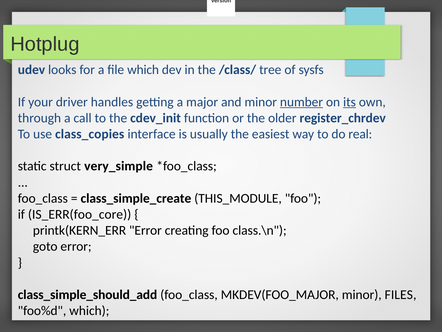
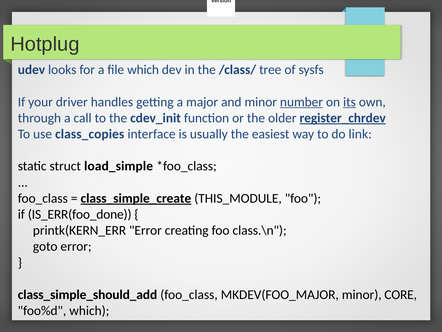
register_chrdev underline: none -> present (343, 118)
real: real -> link (360, 134)
very_simple: very_simple -> load_simple (119, 166)
class_simple_create underline: none -> present (136, 198)
IS_ERR(foo_core: IS_ERR(foo_core -> IS_ERR(foo_done (80, 214)
FILES: FILES -> CORE (401, 294)
